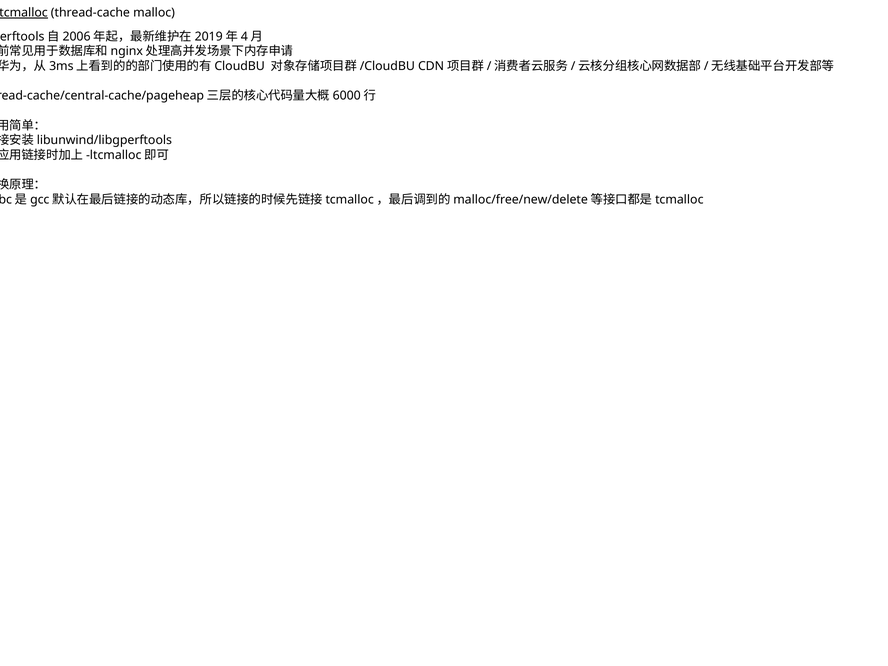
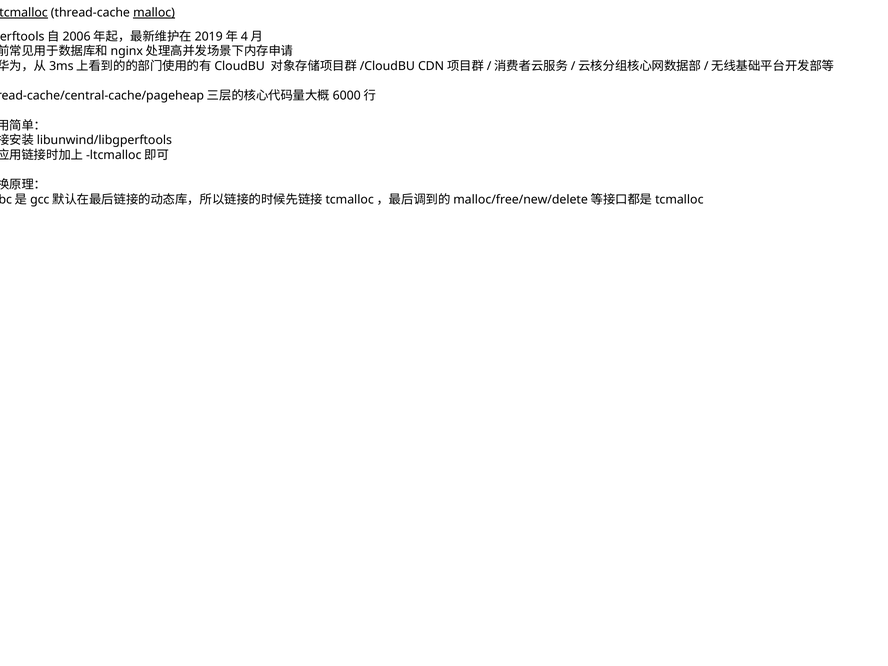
malloc underline: none -> present (154, 13)
